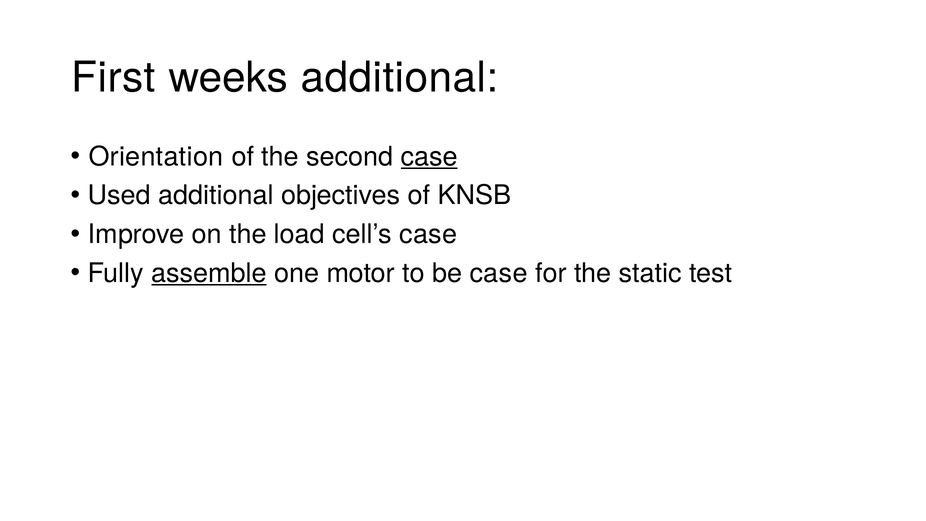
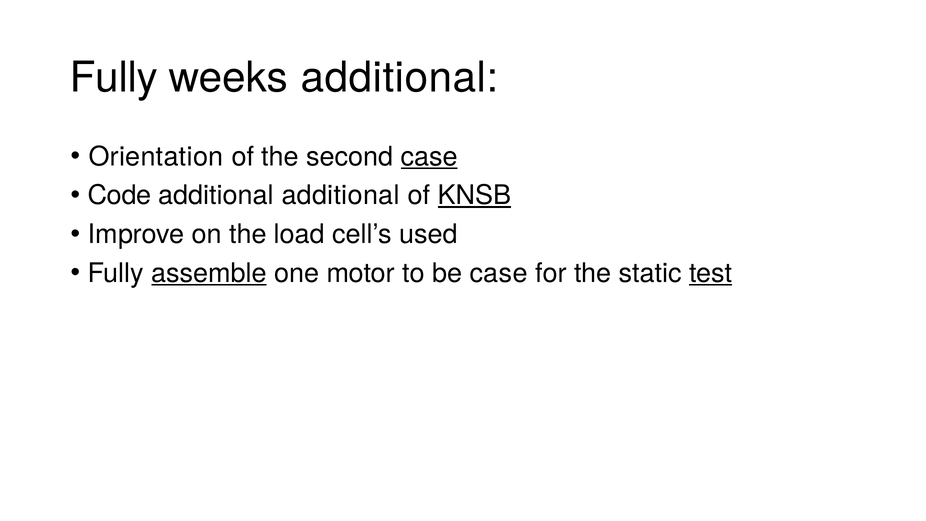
First: First -> Fully (114, 78)
Used: Used -> Code (120, 195)
additional objectives: objectives -> additional (341, 195)
KNSB underline: none -> present (474, 195)
cell’s case: case -> used (428, 234)
test underline: none -> present (711, 273)
